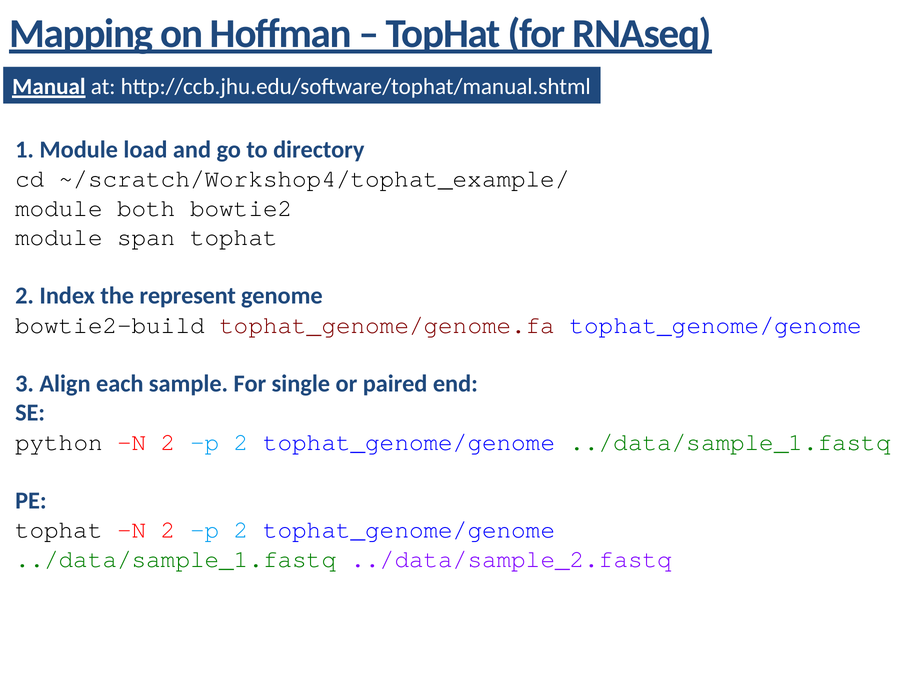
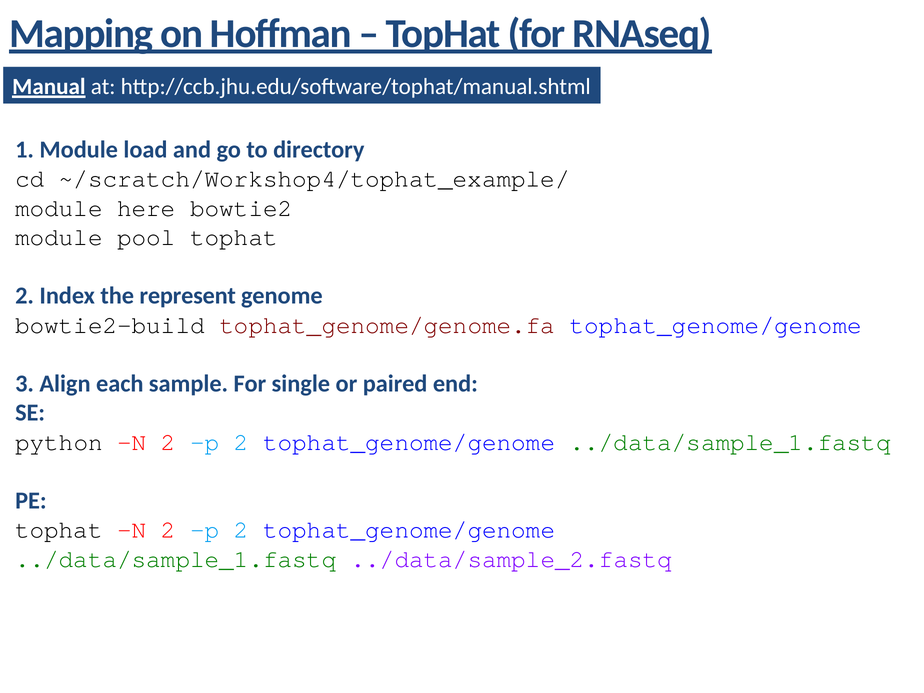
both: both -> here (146, 208)
span: span -> pool (146, 237)
